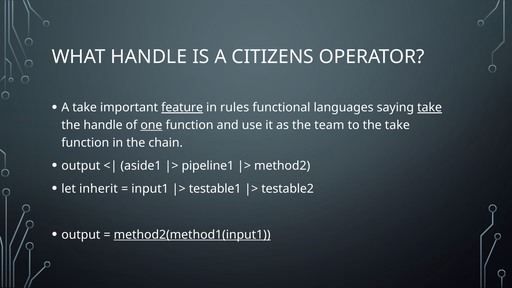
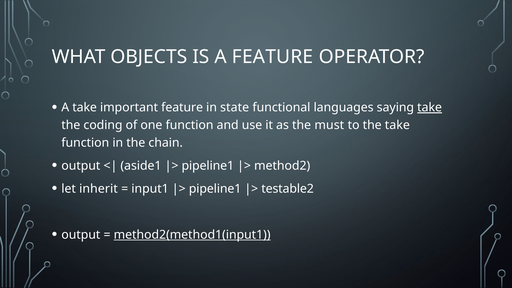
WHAT HANDLE: HANDLE -> OBJECTS (149, 57)
A CITIZENS: CITIZENS -> FEATURE (273, 57)
feature underline: present -> none (182, 108)
rules: rules -> state (235, 108)
the handle: handle -> coding (103, 125)
one underline: present -> none (151, 125)
team: team -> must (329, 125)
testable1: testable1 -> pipeline1 (215, 189)
